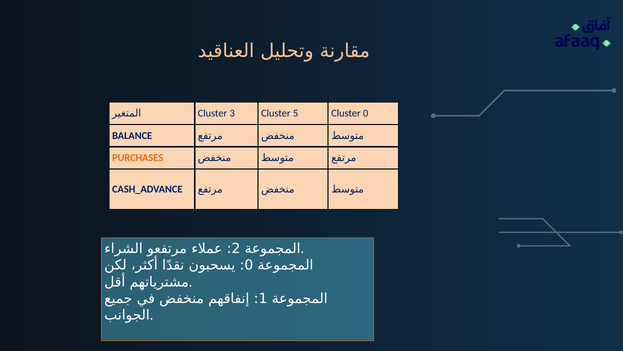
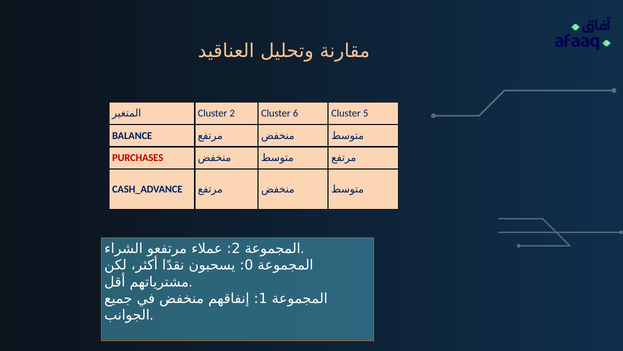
Cluster 3: 3 -> 2 (232, 113)
5: 5 -> 6 (296, 113)
Cluster 0: 0 -> 5 (366, 113)
PURCHASES colour: orange -> red (138, 158)
